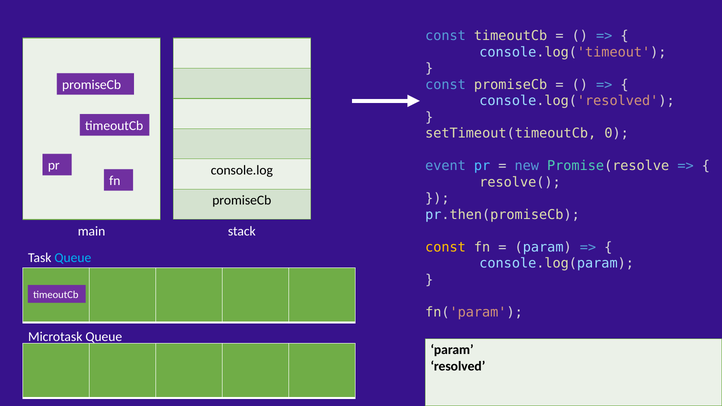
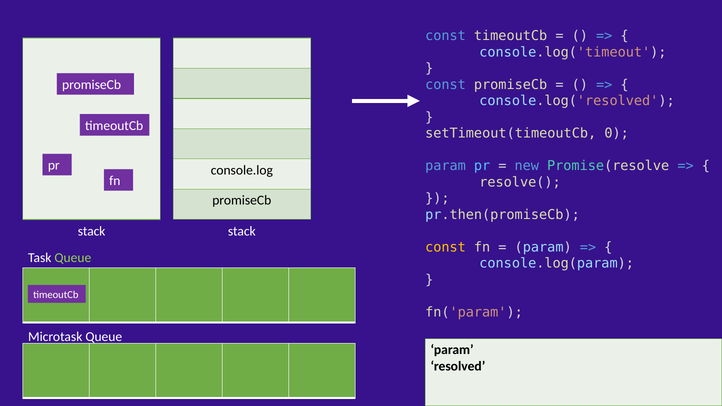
event: event -> param (446, 166)
main: main -> stack (92, 231)
Queue colour: light blue -> light green (73, 258)
